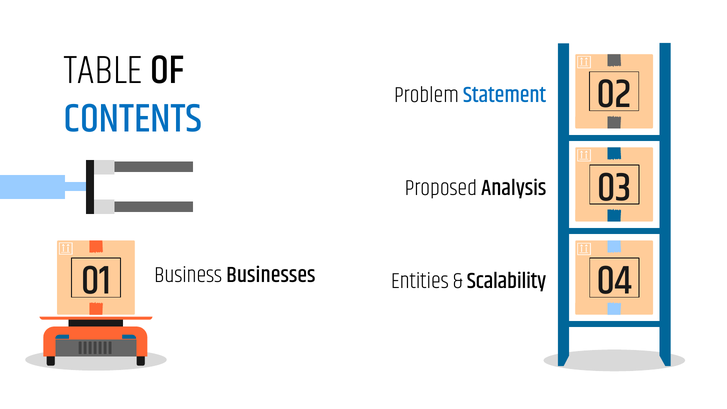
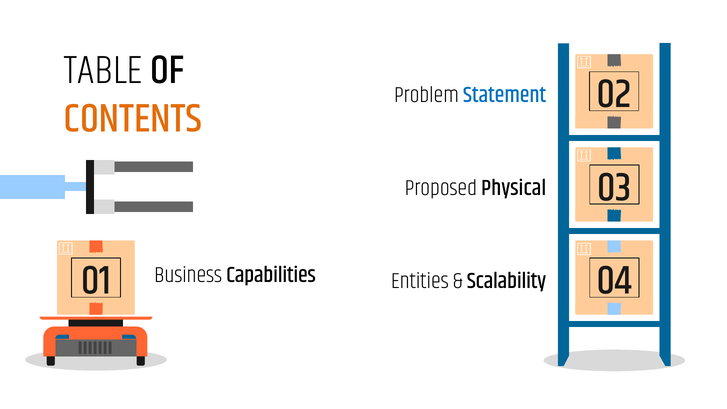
CONTENTS colour: blue -> orange (133, 118)
Analysis: Analysis -> Physical (514, 188)
Businesses: Businesses -> Capabilities (271, 275)
